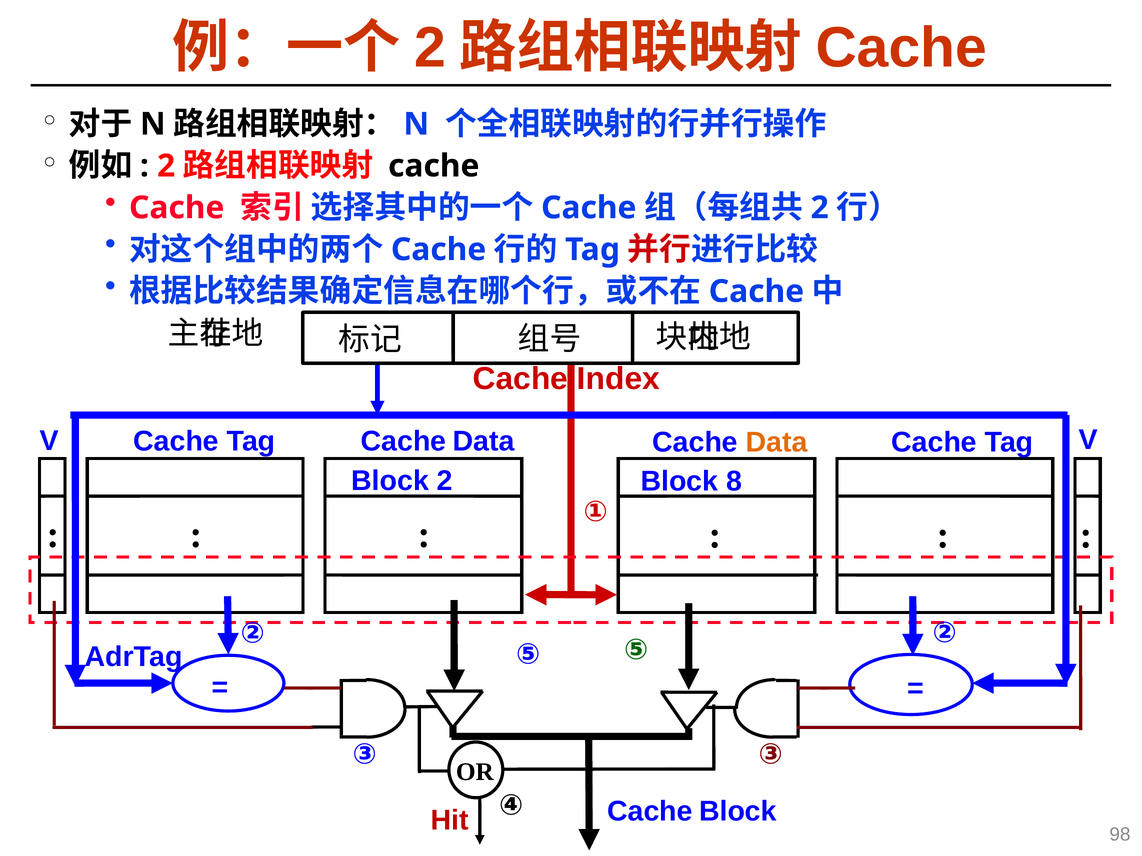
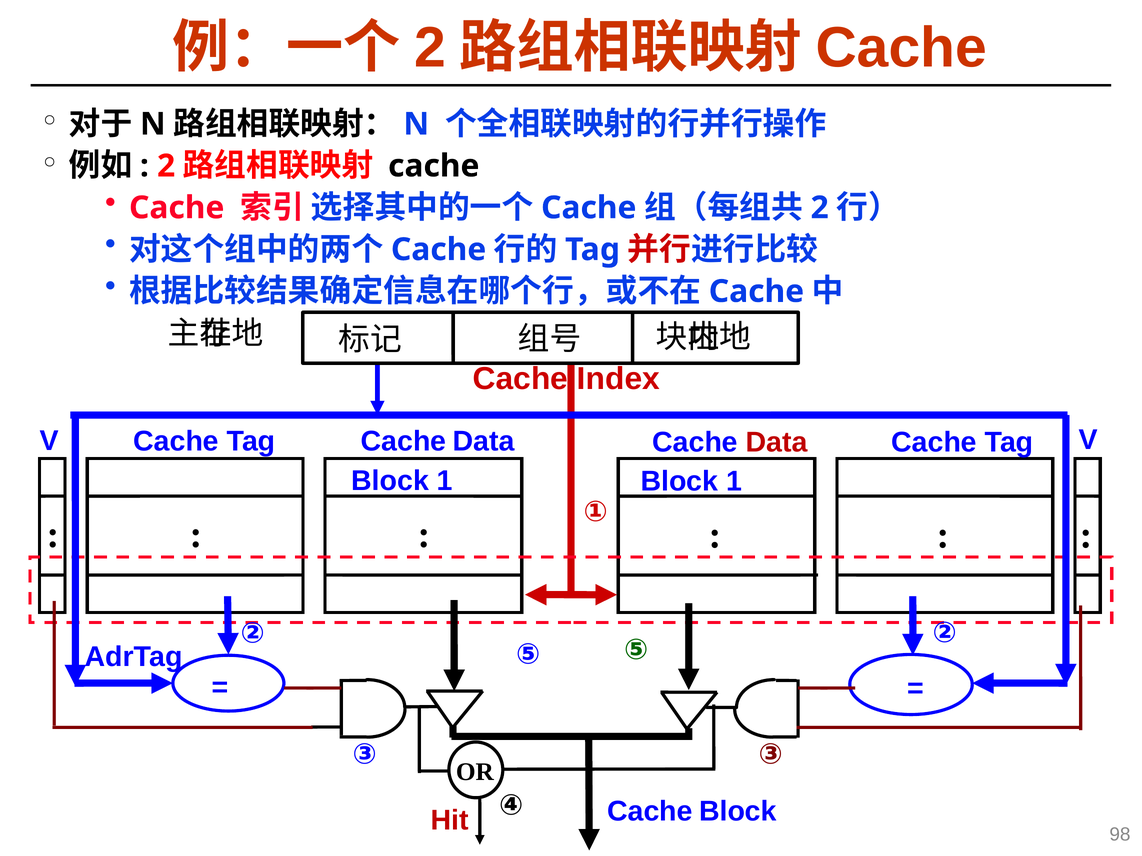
Data colour: orange -> red (777, 442)
2: 2 -> 1 (445, 481)
8: 8 -> 1 (734, 482)
